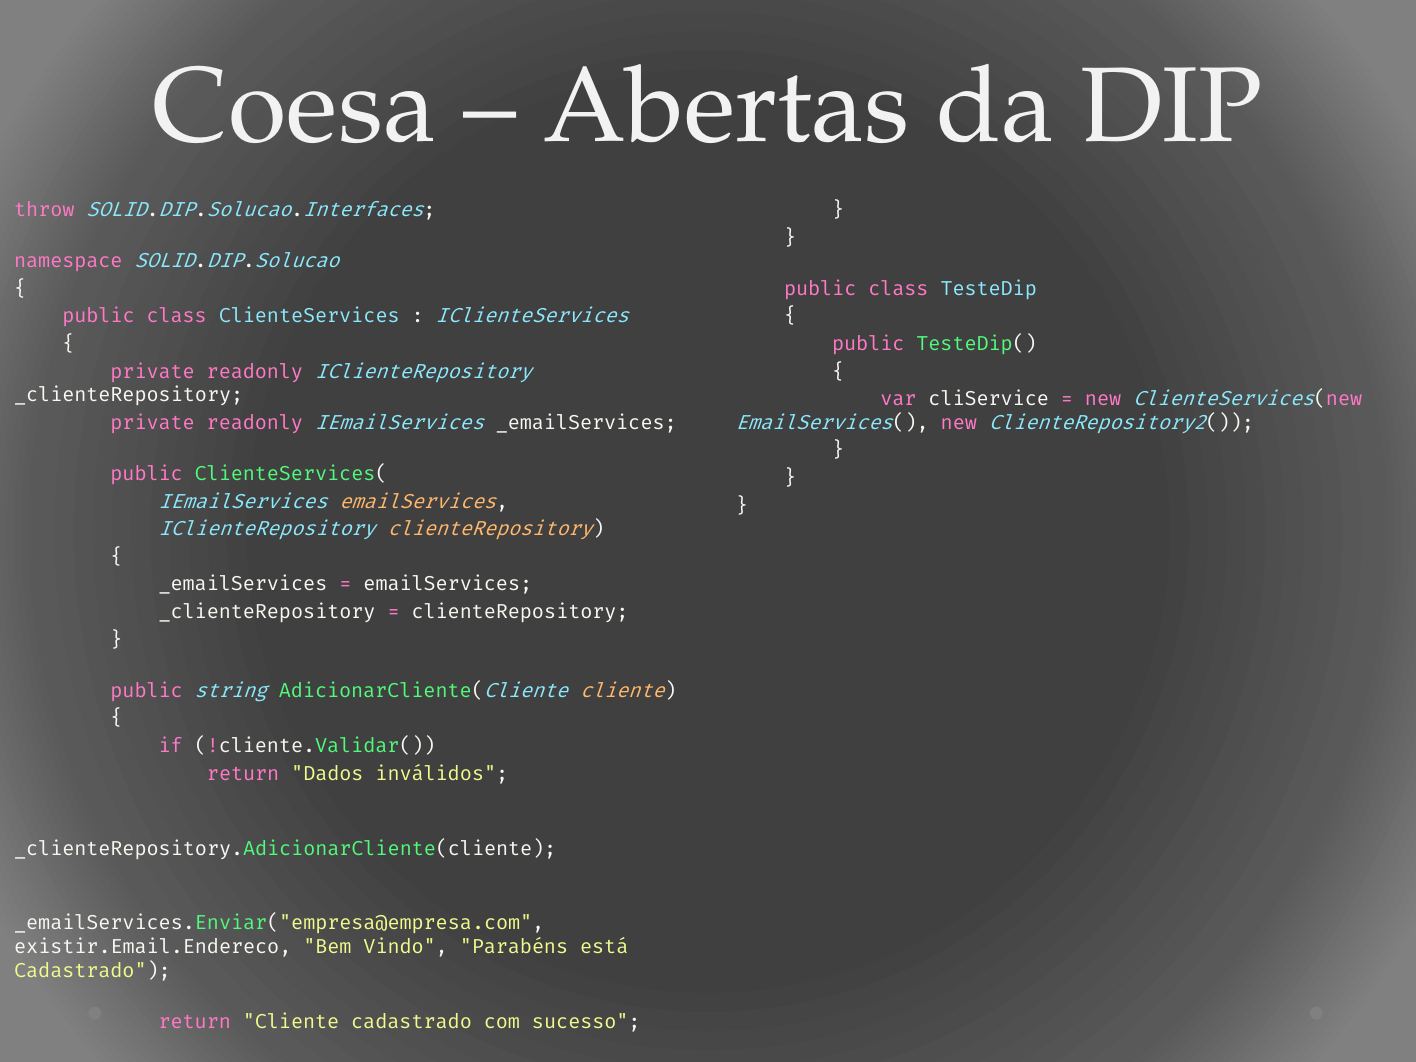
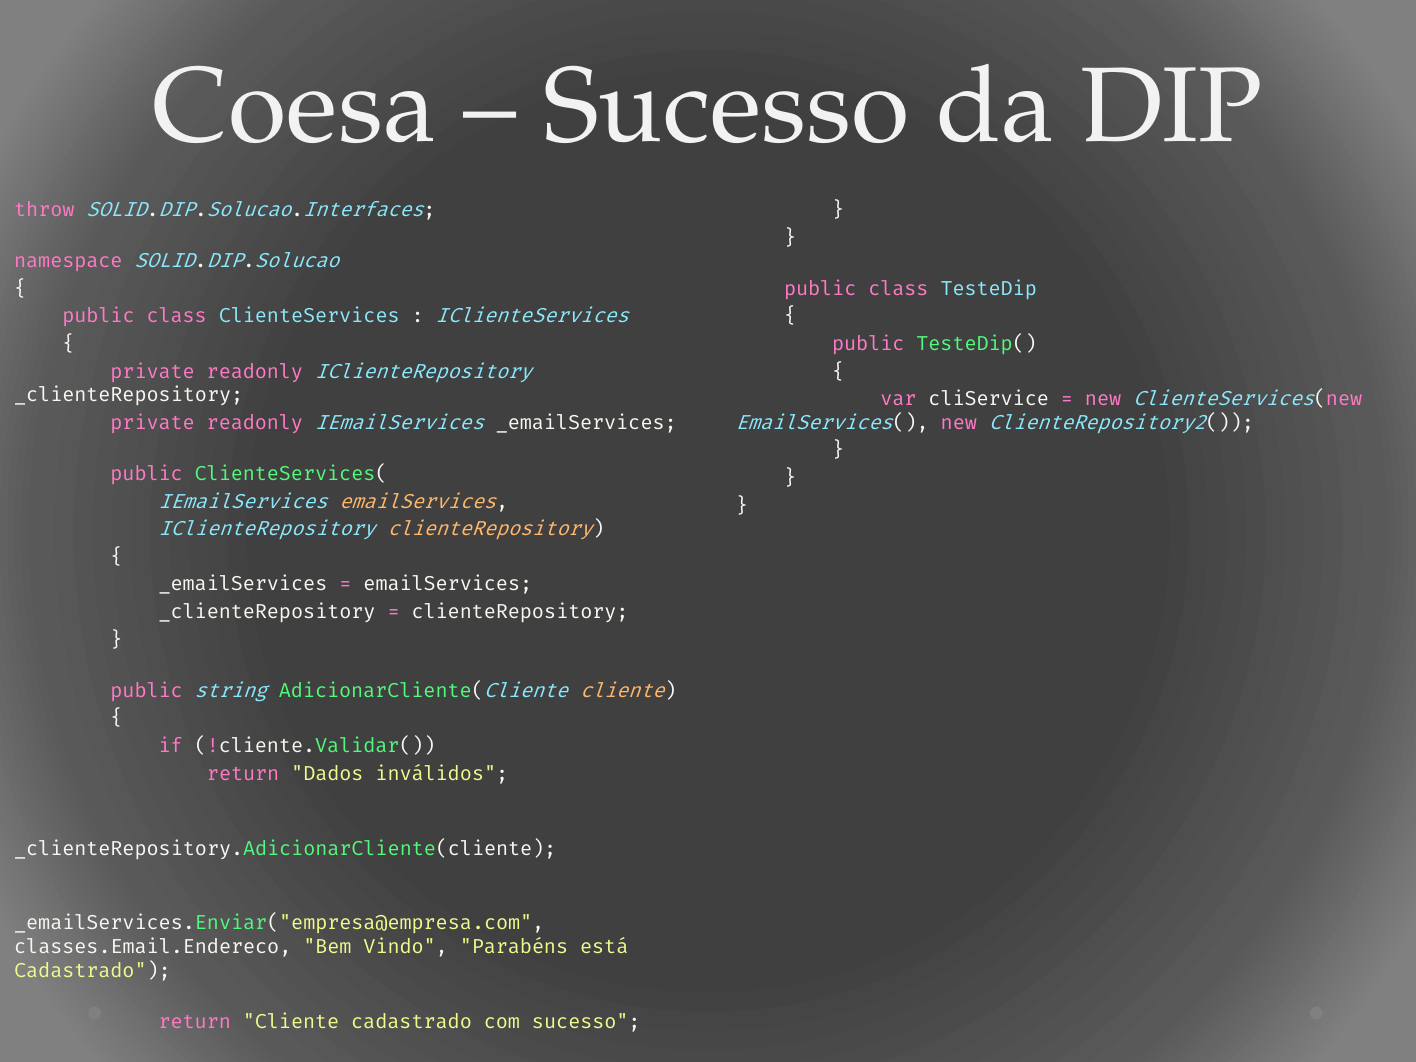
Abertas: Abertas -> Sucesso (726, 106)
existir.Email.Endereco: existir.Email.Endereco -> classes.Email.Endereco (153, 947)
